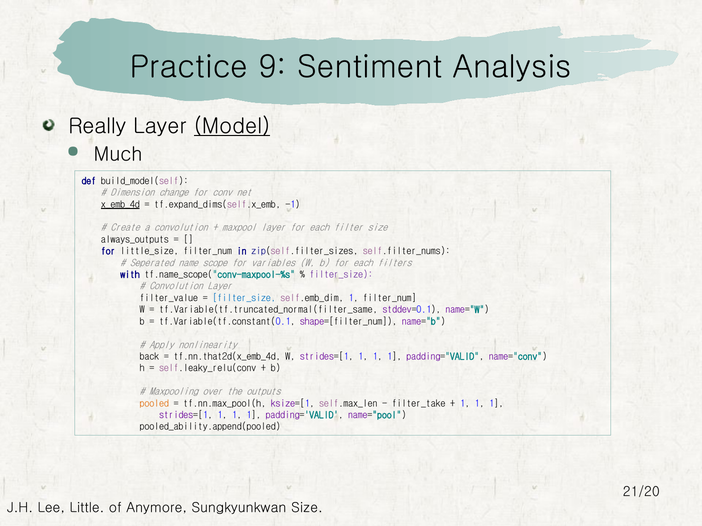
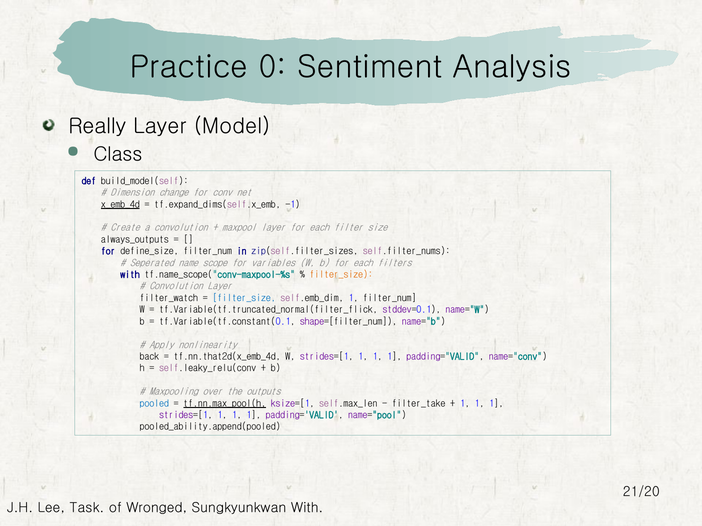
9: 9 -> 0 (273, 67)
Model underline: present -> none (232, 126)
Much: Much -> Class (118, 155)
little_size: little_size -> define_size (149, 251)
filter_size colour: purple -> orange (341, 275)
filter_value: filter_value -> filter_watch (169, 298)
tf.Variable(tf.truncated_normal(filter_same: tf.Variable(tf.truncated_normal(filter_same -> tf.Variable(tf.truncated_normal(filter_flick (268, 310)
pooled colour: orange -> blue (154, 404)
tf.nn.max_pool(h underline: none -> present (225, 404)
Little: Little -> Task (87, 508)
Anymore: Anymore -> Wronged (157, 508)
Sungkyunkwan Size: Size -> With (307, 508)
